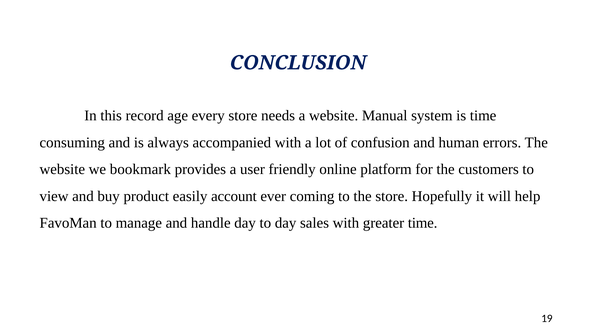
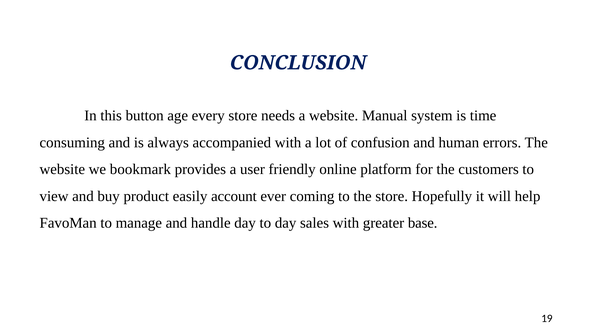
record: record -> button (145, 116)
greater time: time -> base (423, 223)
